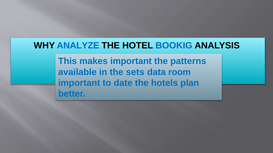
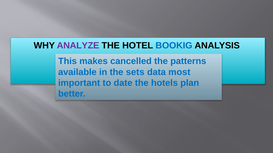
ANALYZE colour: blue -> purple (78, 46)
makes important: important -> cancelled (131, 61)
room: room -> most (179, 72)
